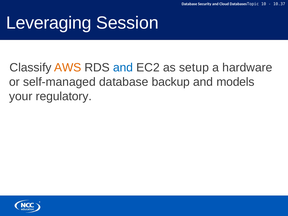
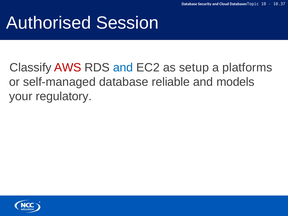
Leveraging: Leveraging -> Authorised (49, 23)
AWS colour: orange -> red (68, 68)
hardware: hardware -> platforms (247, 68)
backup: backup -> reliable (171, 82)
